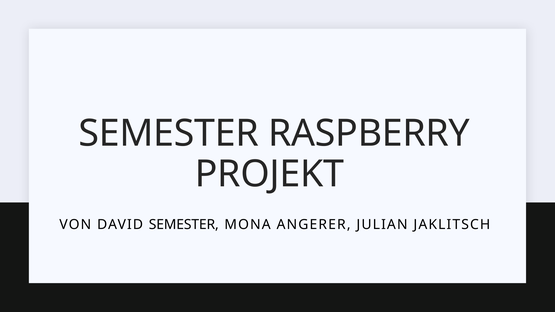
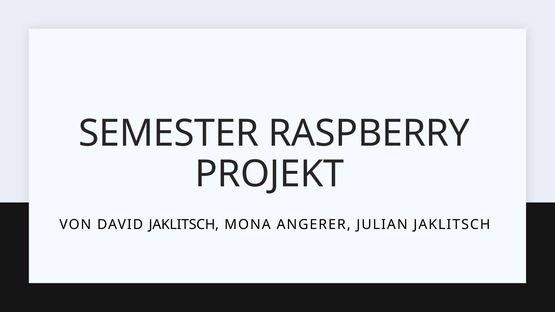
DAVID SEMESTER: SEMESTER -> JAKLITSCH (184, 225)
